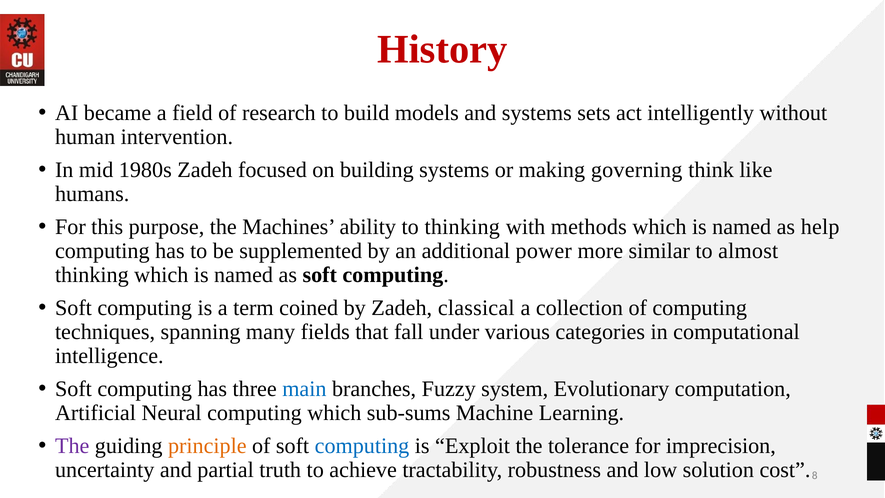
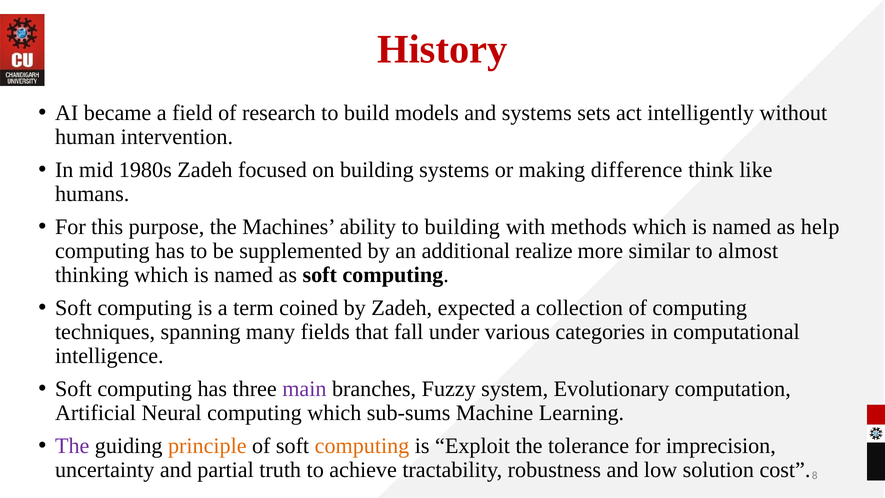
governing: governing -> difference (637, 170)
to thinking: thinking -> building (462, 227)
power: power -> realize (544, 251)
classical: classical -> expected (476, 308)
main colour: blue -> purple (304, 389)
computing colour: blue -> orange (362, 446)
